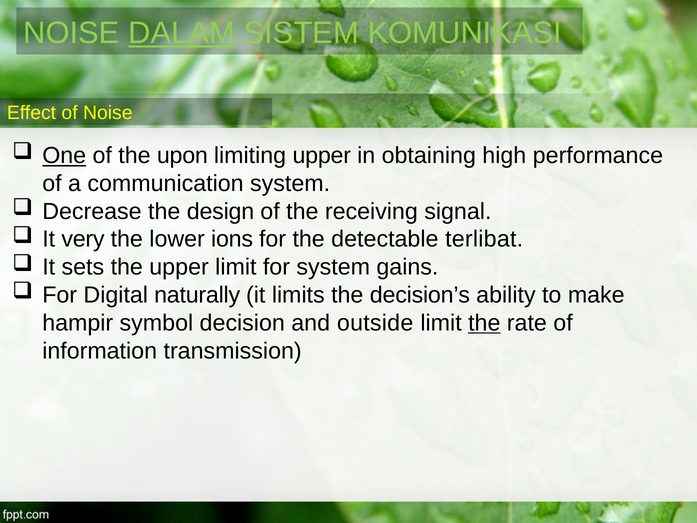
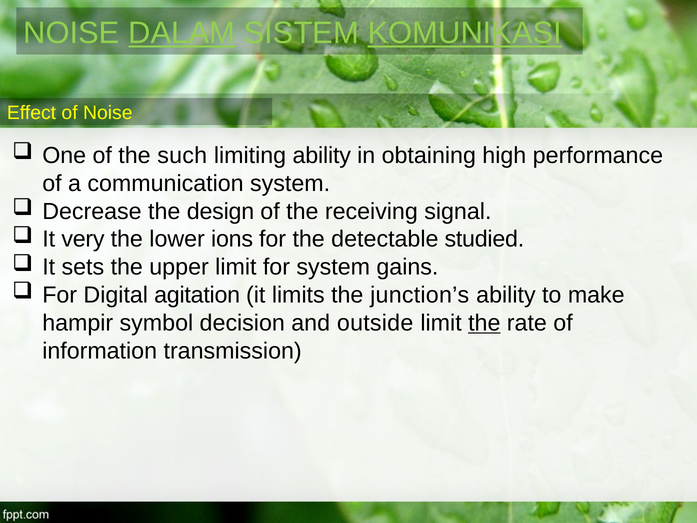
KOMUNIKASI underline: none -> present (465, 33)
One underline: present -> none (64, 156)
upon: upon -> such (182, 156)
limiting upper: upper -> ability (322, 156)
terlibat: terlibat -> studied (484, 239)
naturally: naturally -> agitation (197, 295)
decision’s: decision’s -> junction’s (420, 295)
